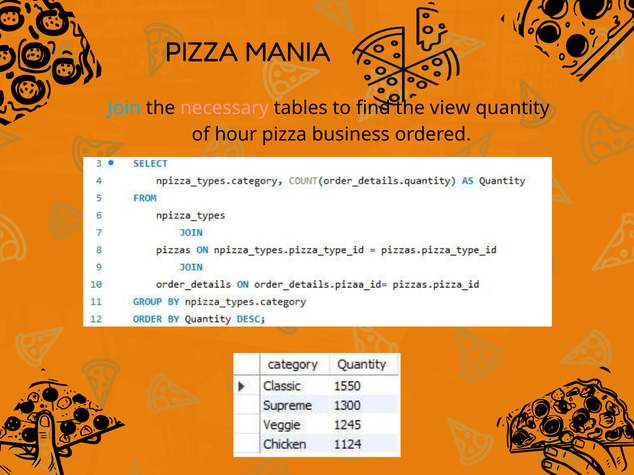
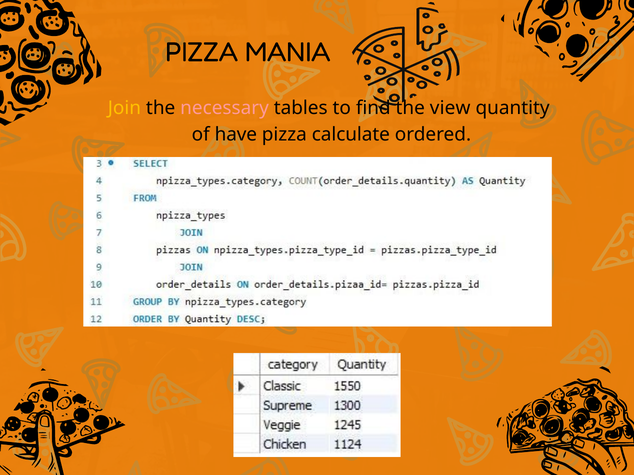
Join colour: light blue -> yellow (124, 108)
hour: hour -> have (236, 135)
business: business -> calculate (351, 135)
